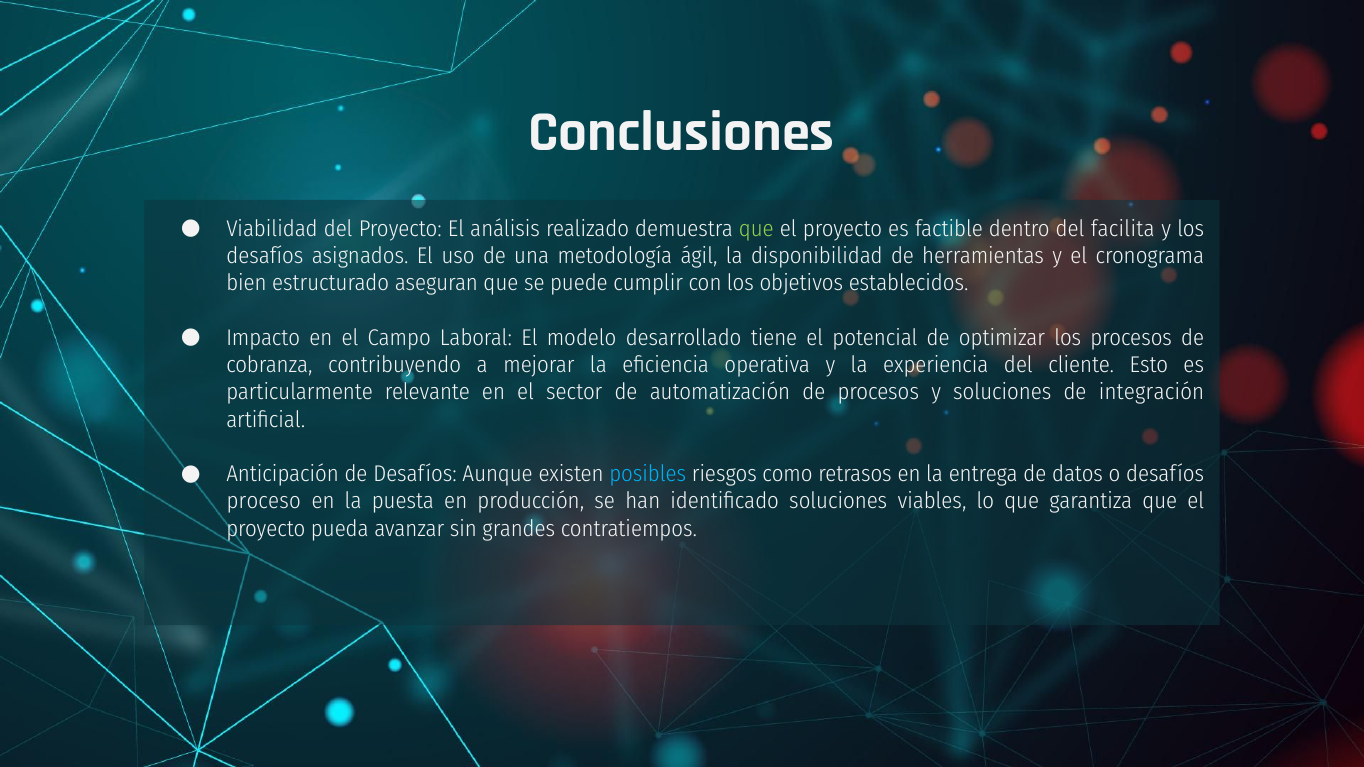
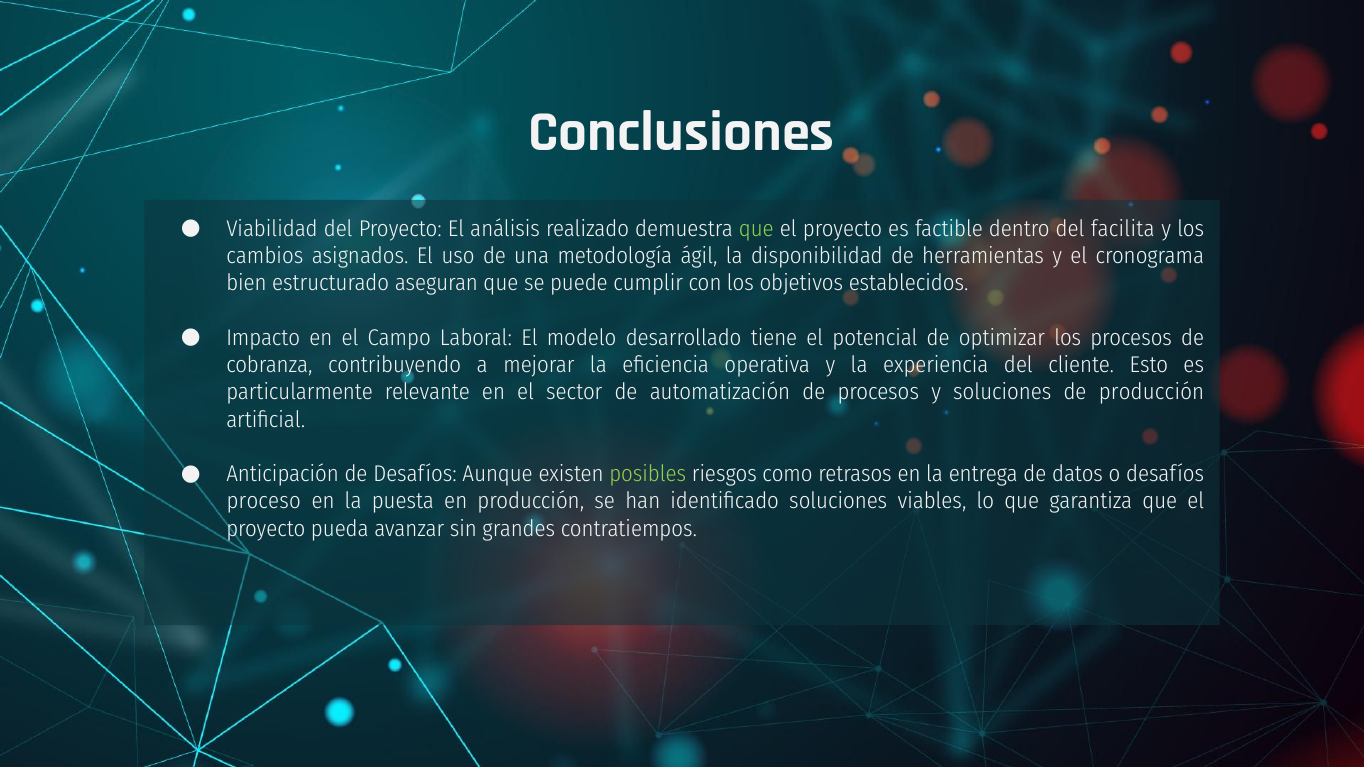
desafíos: desafíos -> cambios (265, 256)
de integración: integración -> producción (1151, 393)
posibles colour: light blue -> light green (648, 474)
